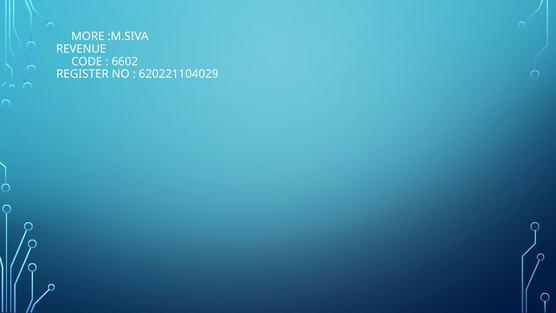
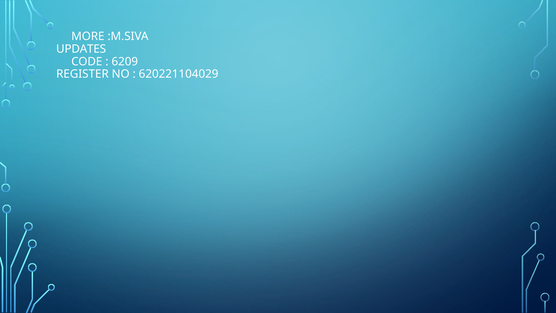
REVENUE: REVENUE -> UPDATES (81, 49)
6602: 6602 -> 6209 (125, 61)
